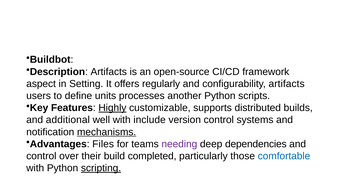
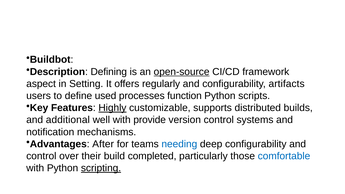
Description Artifacts: Artifacts -> Defining (109, 72)
open-source underline: none -> present (182, 72)
units: units -> used (106, 96)
another: another -> function (185, 96)
include: include -> provide (150, 120)
mechanisms underline: present -> none (107, 132)
Files: Files -> After (103, 144)
needing colour: purple -> blue (179, 144)
deep dependencies: dependencies -> configurability (256, 144)
